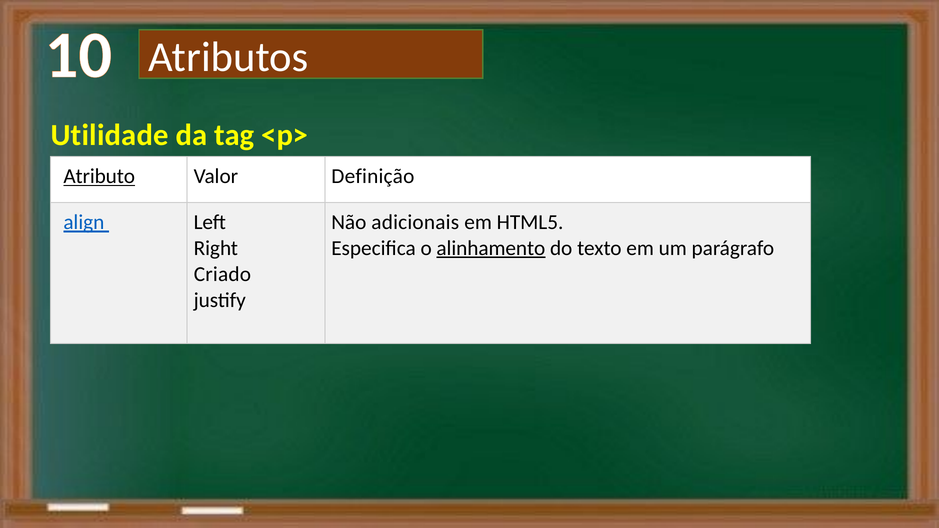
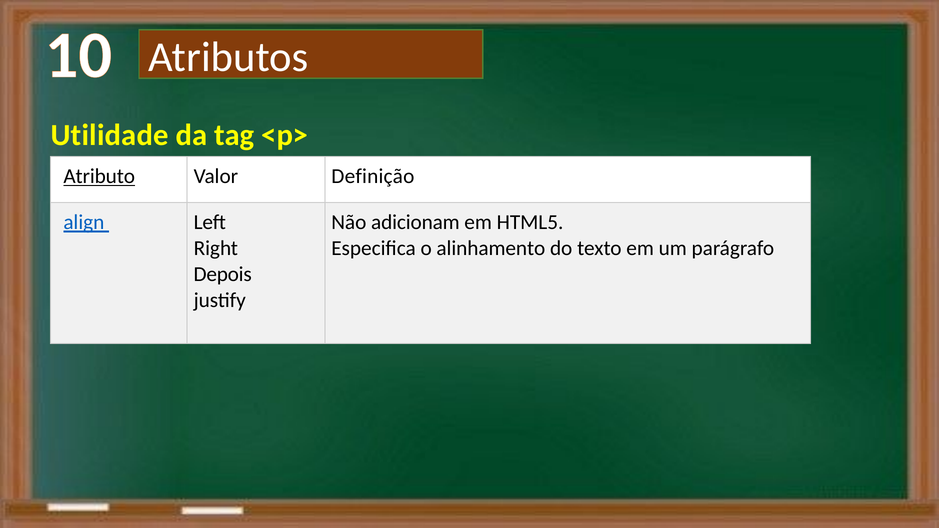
adicionais: adicionais -> adicionam (415, 222)
alinhamento underline: present -> none (491, 248)
Criado: Criado -> Depois (223, 274)
